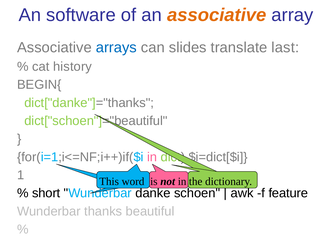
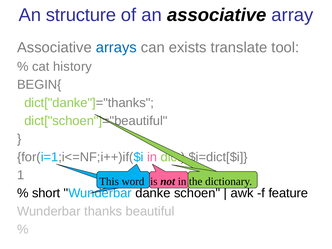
software: software -> structure (81, 15)
associative colour: orange -> black (217, 15)
slides: slides -> exists (188, 48)
last: last -> tool (285, 48)
